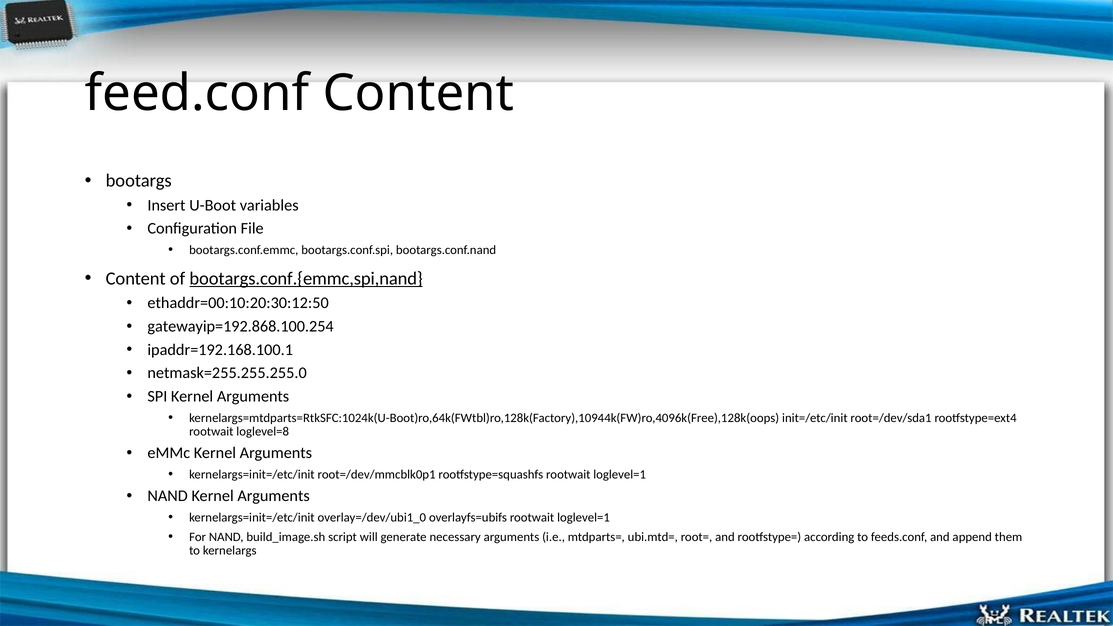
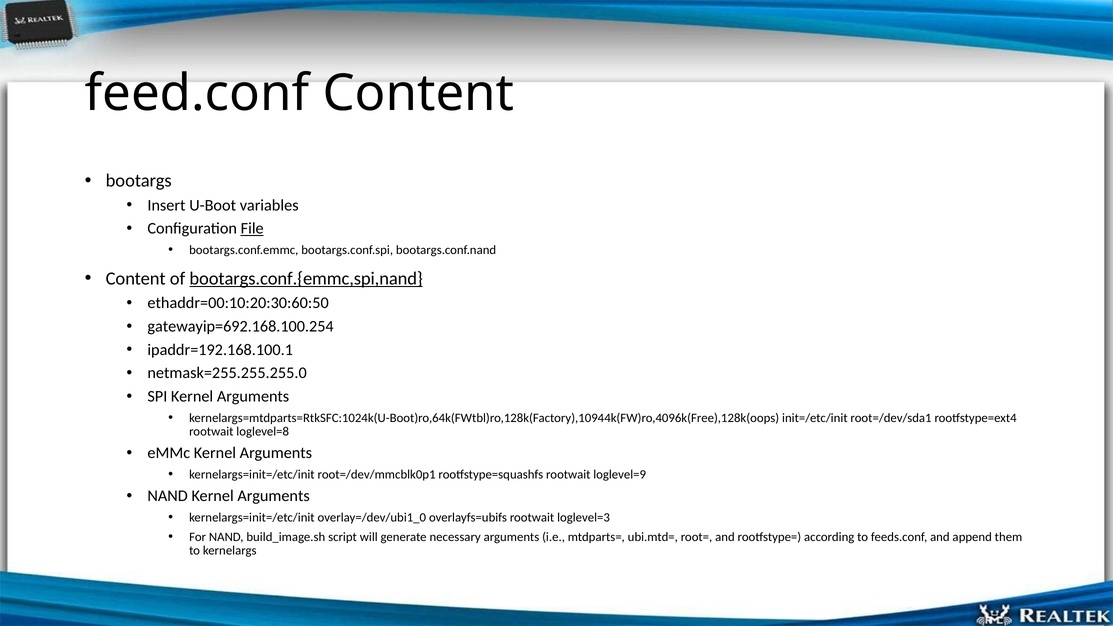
File underline: none -> present (252, 229)
ethaddr=00:10:20:30:12:50: ethaddr=00:10:20:30:12:50 -> ethaddr=00:10:20:30:60:50 (238, 303)
gatewayip=192.868.100.254: gatewayip=192.868.100.254 -> gatewayip=692.168.100.254 (241, 326)
rootfstype=squashfs rootwait loglevel=1: loglevel=1 -> loglevel=9 (620, 475)
overlayfs=ubifs rootwait loglevel=1: loglevel=1 -> loglevel=3 (583, 518)
